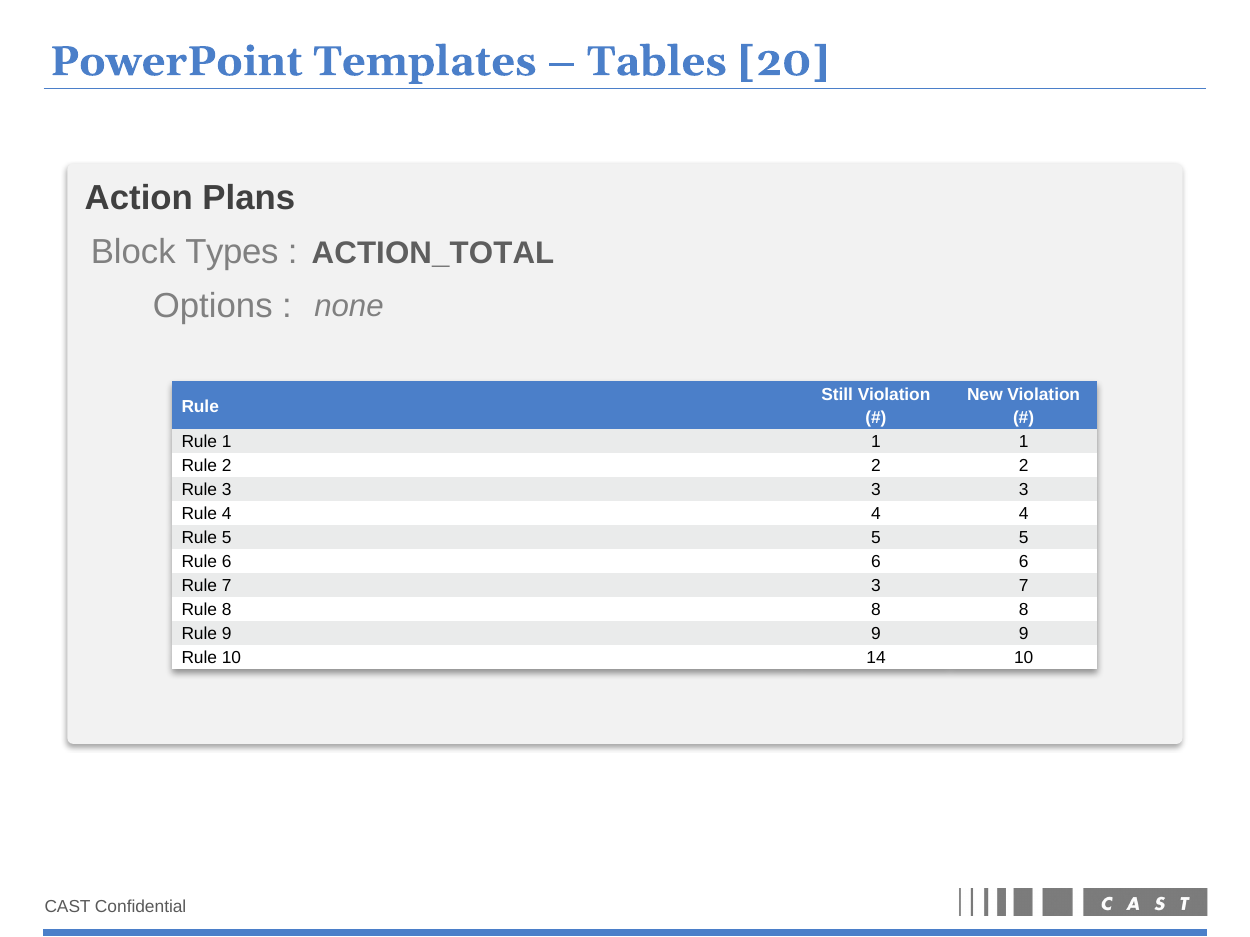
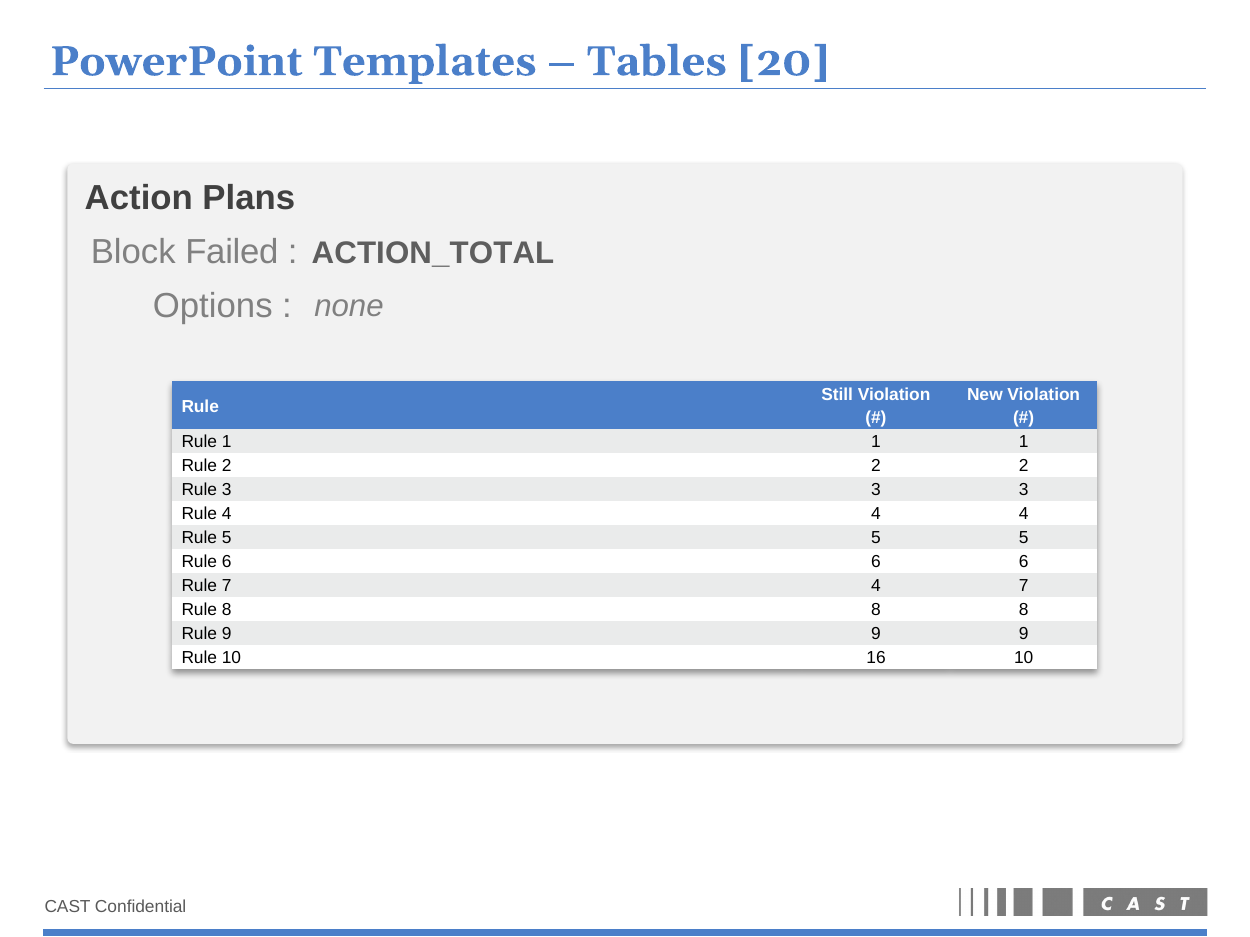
Types: Types -> Failed (232, 252)
7 3: 3 -> 4 (876, 586)
14: 14 -> 16 (876, 658)
